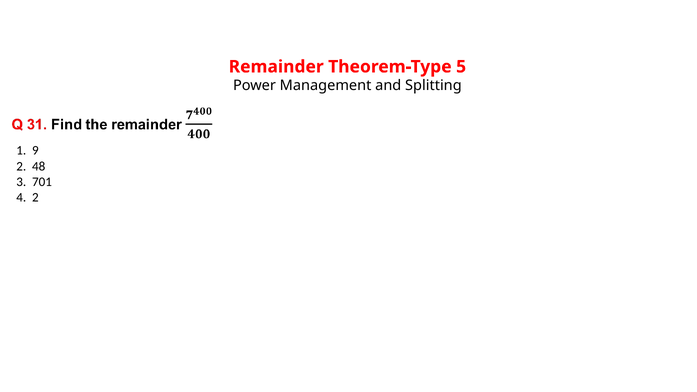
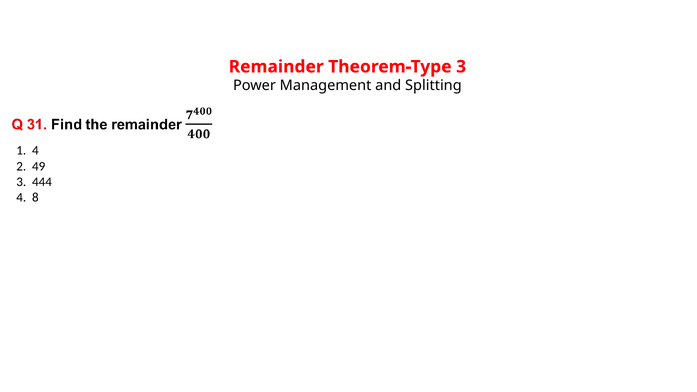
Theorem-Type 5: 5 -> 3 (461, 67)
1 9: 9 -> 4 (35, 151)
48: 48 -> 49 (39, 166)
701: 701 -> 444 (42, 182)
4 2: 2 -> 8 (35, 198)
